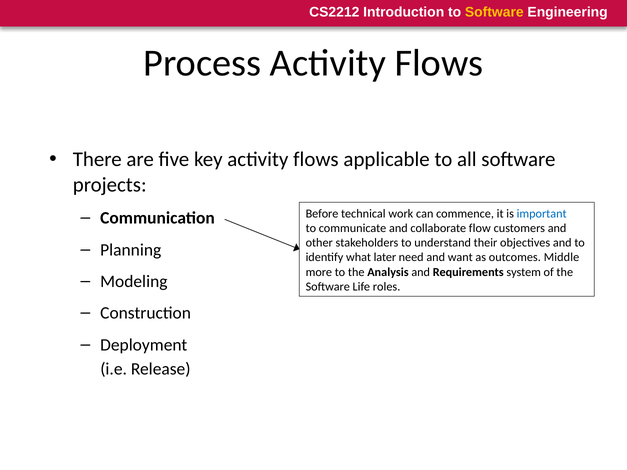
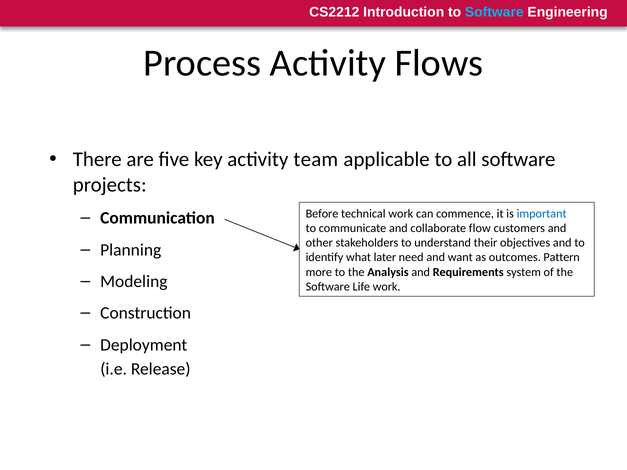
Software colour: yellow -> light blue (494, 12)
key activity flows: flows -> team (316, 160)
Middle: Middle -> Pattern (562, 258)
Life roles: roles -> work (387, 287)
